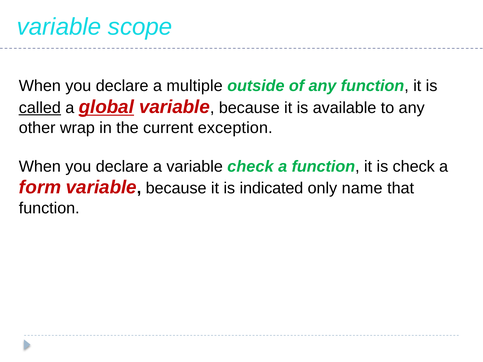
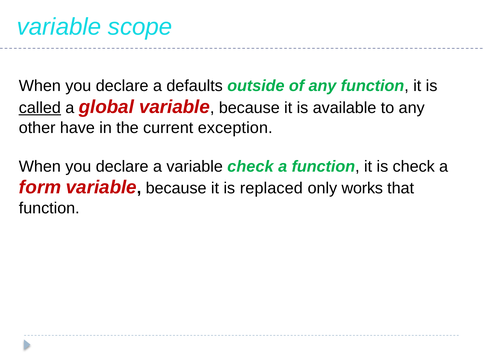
multiple: multiple -> defaults (195, 86)
global underline: present -> none (106, 107)
wrap: wrap -> have (77, 128)
indicated: indicated -> replaced (271, 188)
name: name -> works (362, 188)
